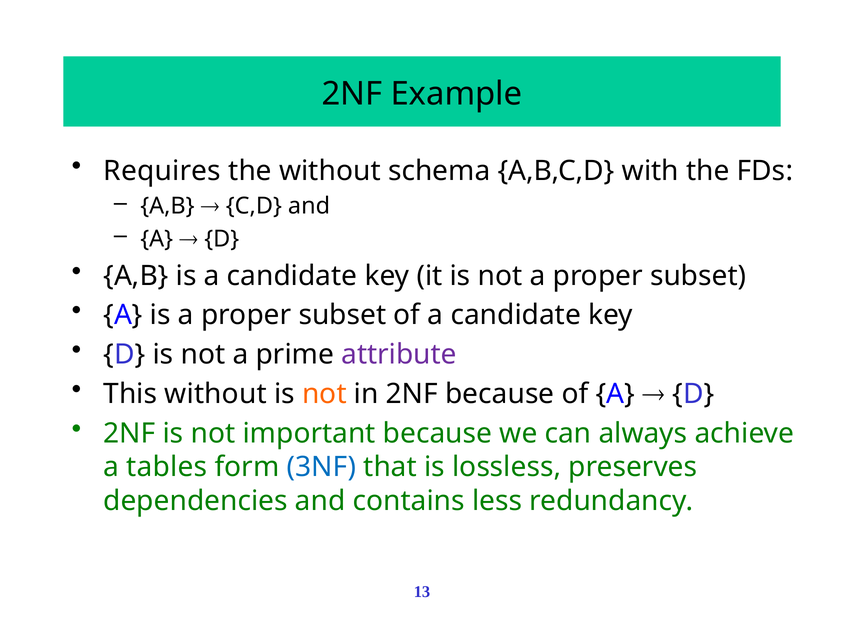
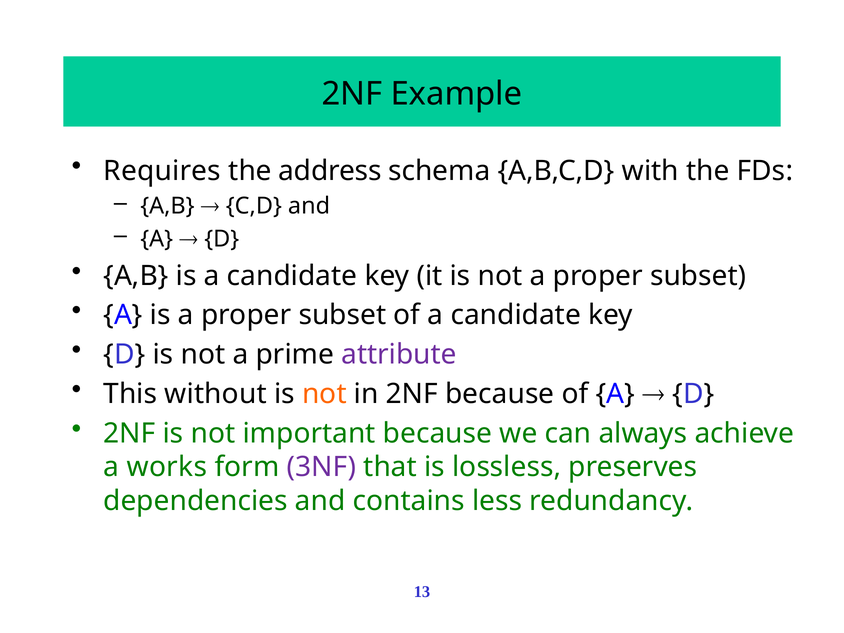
the without: without -> address (330, 171)
tables: tables -> works (167, 467)
3NF colour: blue -> purple (321, 467)
